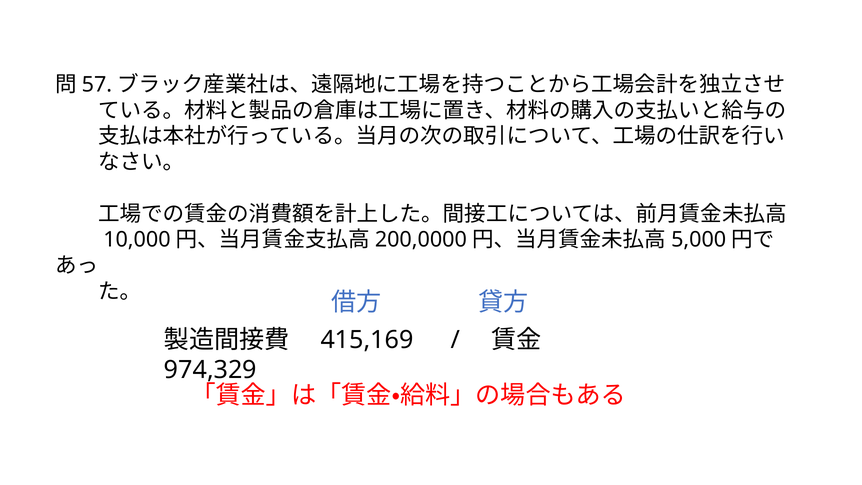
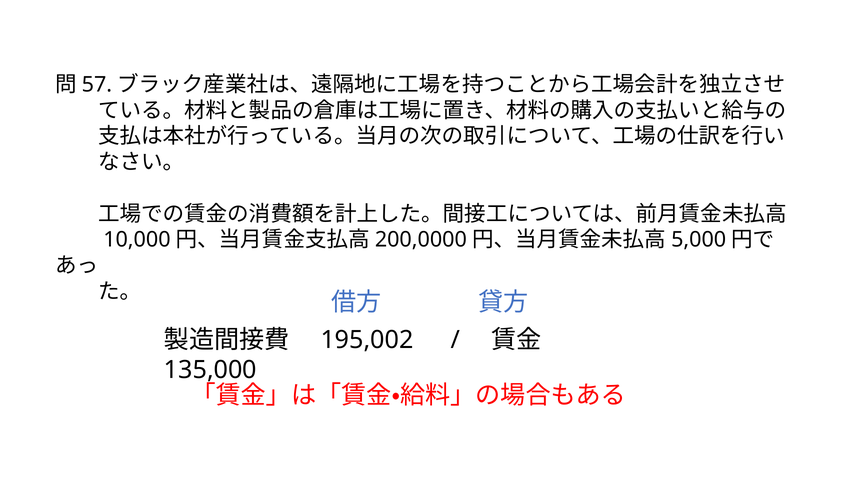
415,169: 415,169 -> 195,002 (367, 340)
974,329: 974,329 -> 135,000 (210, 370)
